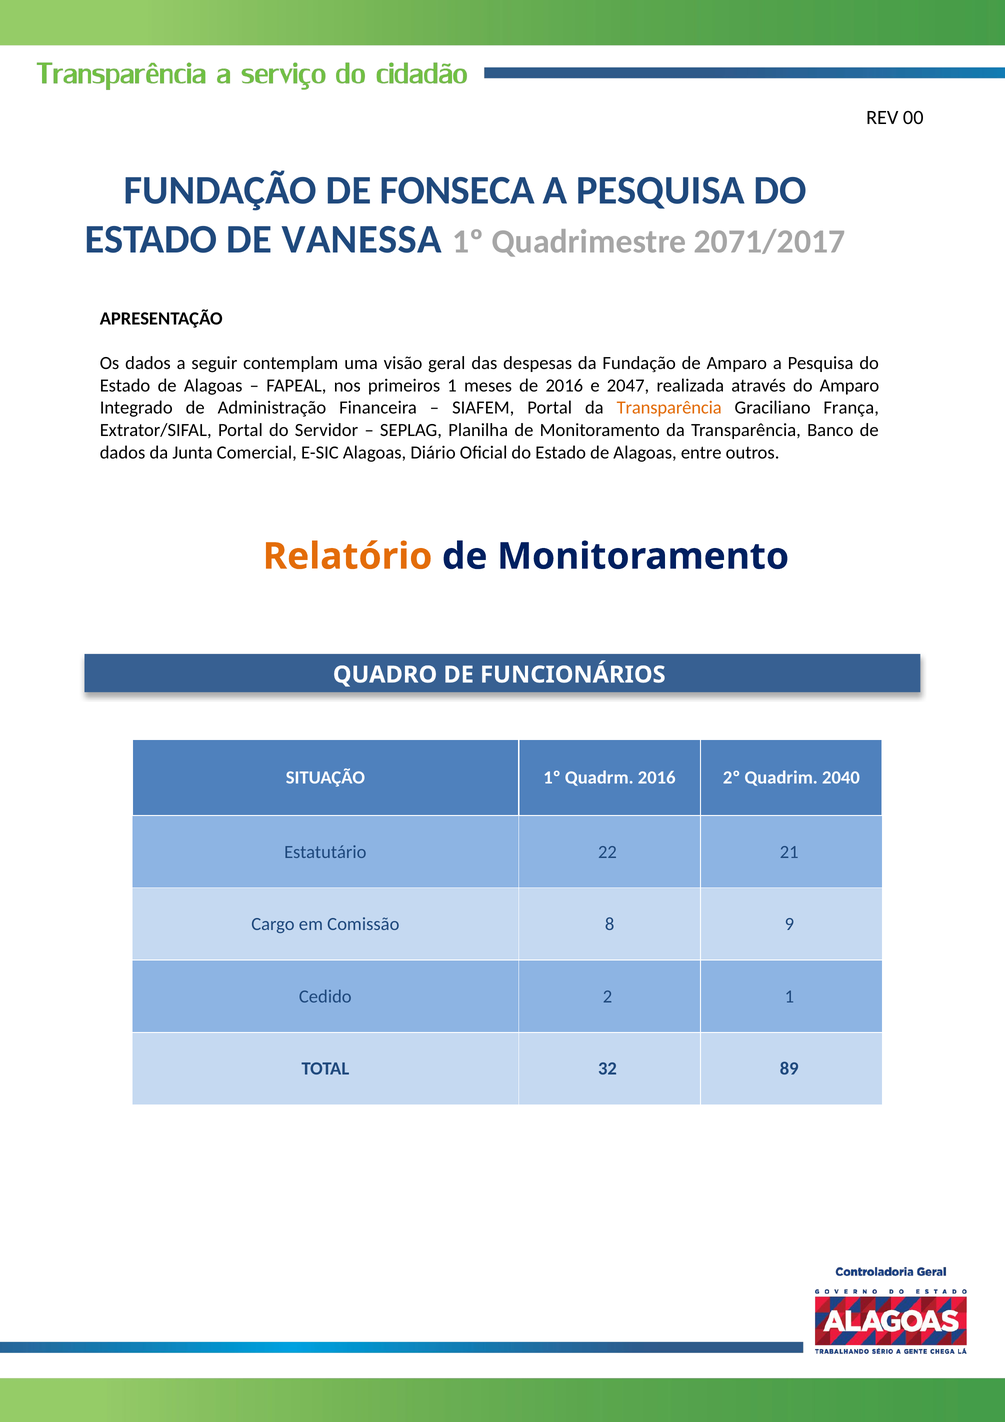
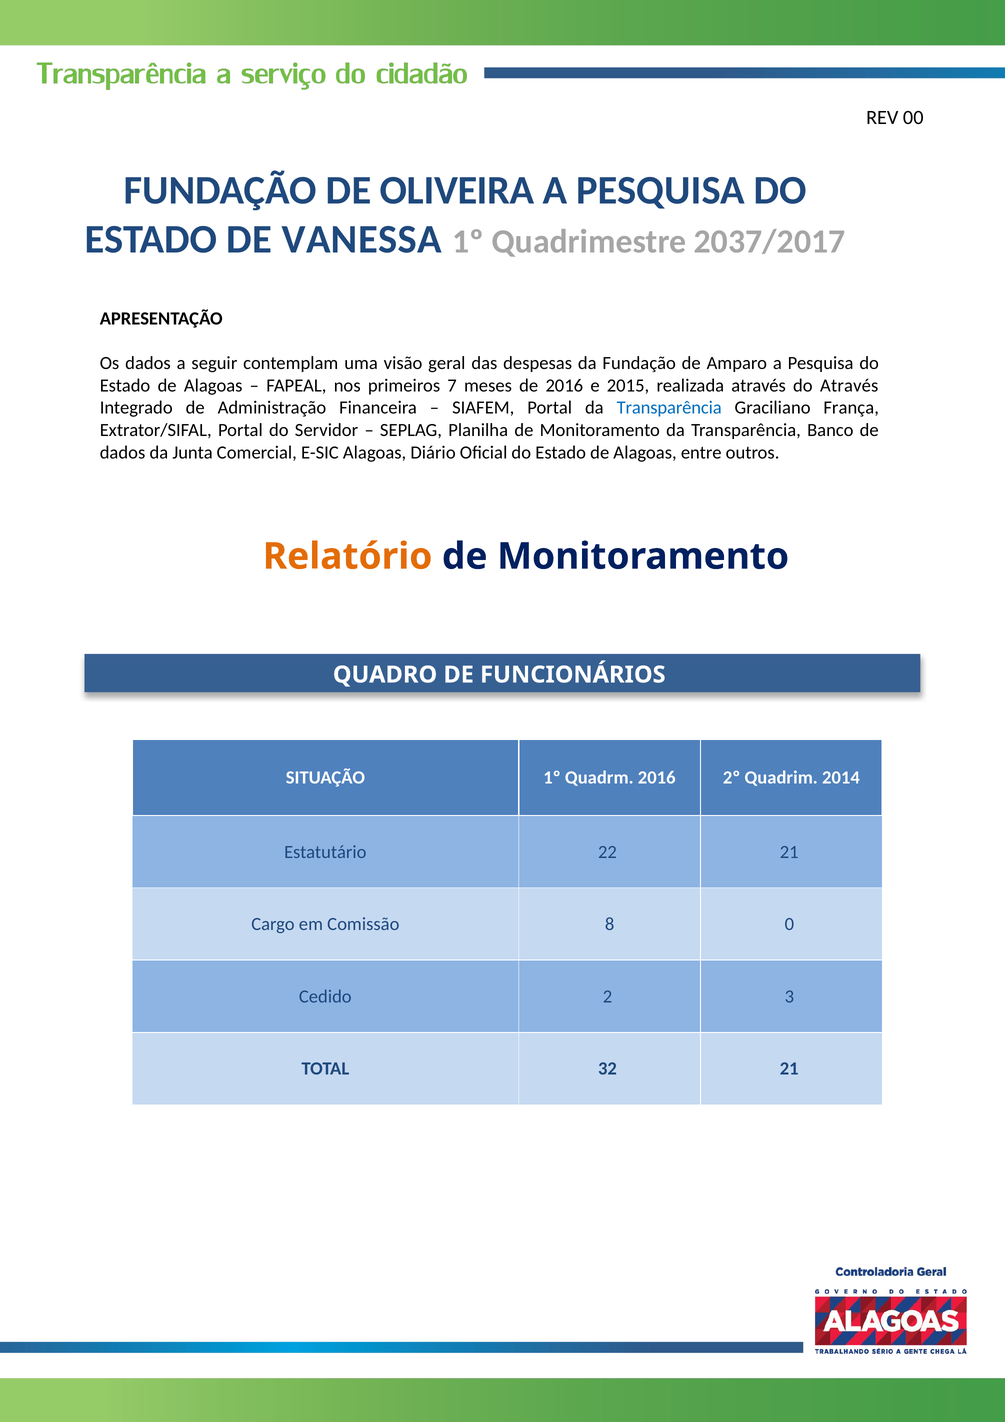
FONSECA: FONSECA -> OLIVEIRA (457, 190)
2071/2017: 2071/2017 -> 2037/2017 (770, 241)
primeiros 1: 1 -> 7 (452, 385)
2047: 2047 -> 2015 (628, 385)
do Amparo: Amparo -> Através (849, 385)
Transparência colour: orange -> blue (669, 408)
2040: 2040 -> 2014 (841, 777)
9: 9 -> 0 (789, 924)
2 1: 1 -> 3 (789, 996)
32 89: 89 -> 21 (789, 1068)
